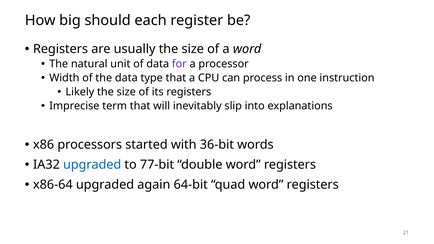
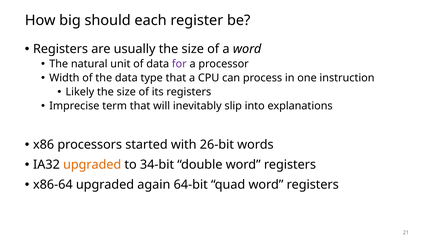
36-bit: 36-bit -> 26-bit (217, 145)
upgraded colour: blue -> orange (92, 165)
77-bit: 77-bit -> 34-bit (157, 165)
